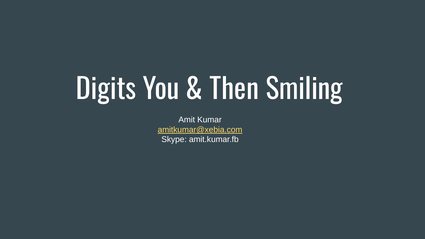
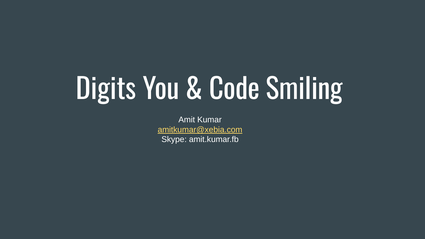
Then: Then -> Code (234, 90)
